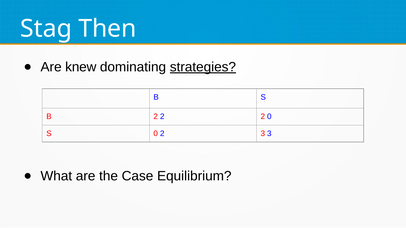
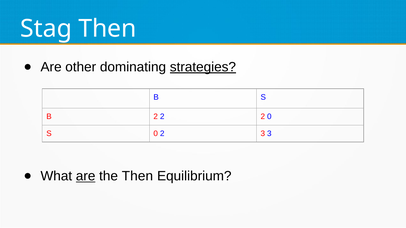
knew: knew -> other (81, 67)
are underline: none -> present (86, 176)
the Case: Case -> Then (137, 176)
